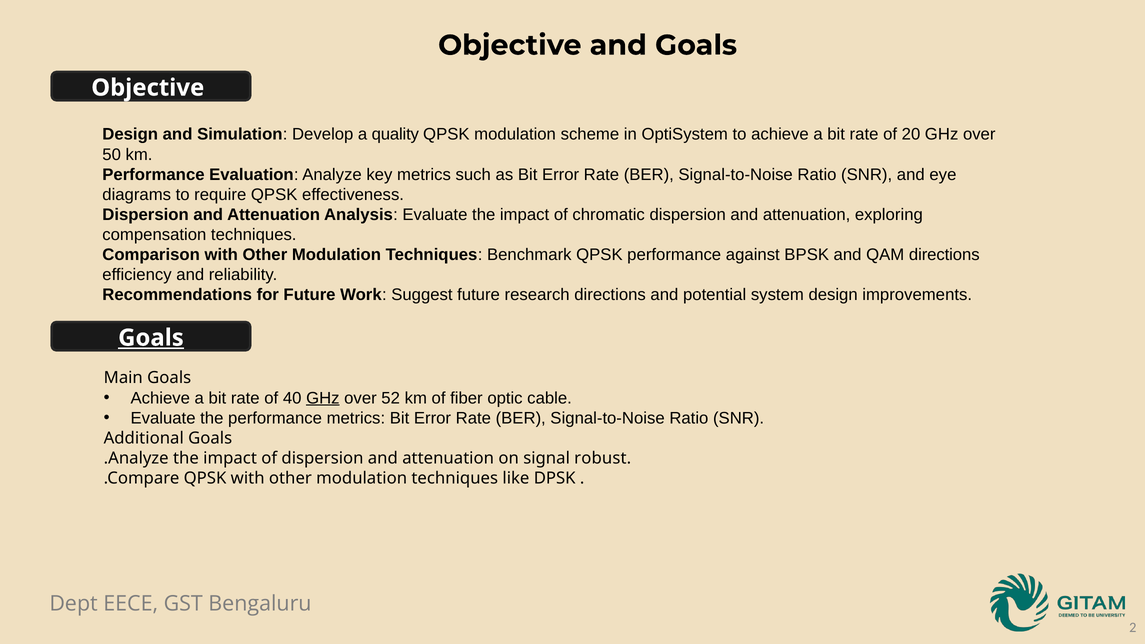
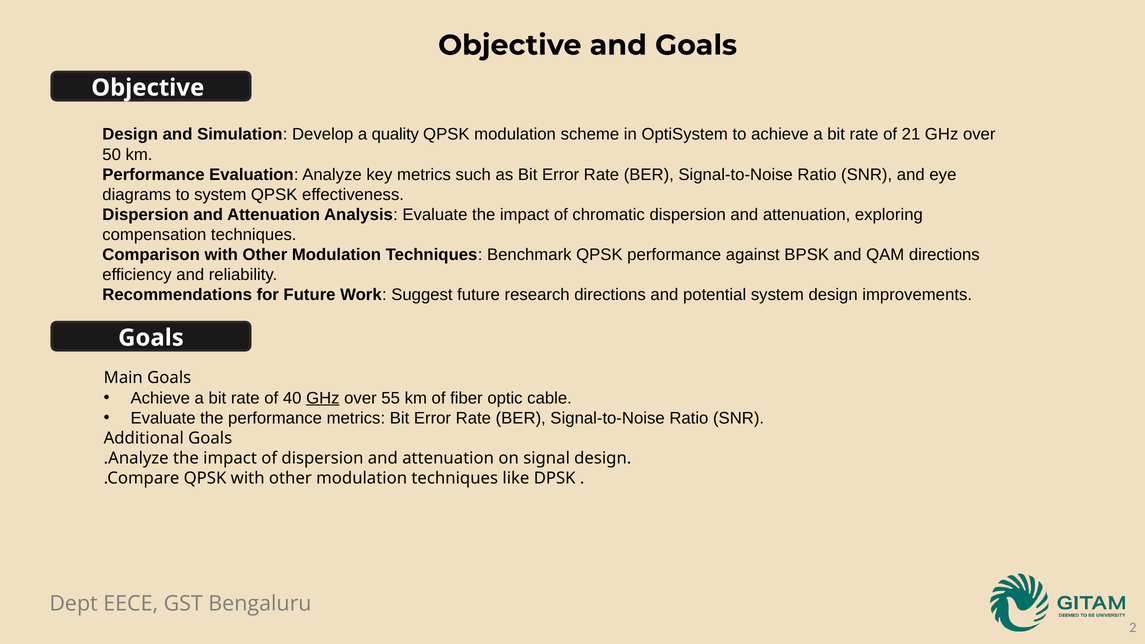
20: 20 -> 21 (911, 134)
to require: require -> system (220, 195)
Goals underline: present -> none (151, 338)
52: 52 -> 55 (391, 398)
signal robust: robust -> design (603, 458)
